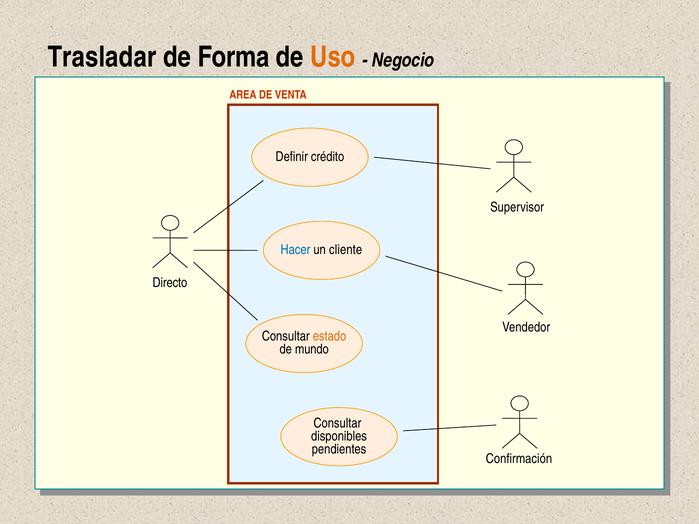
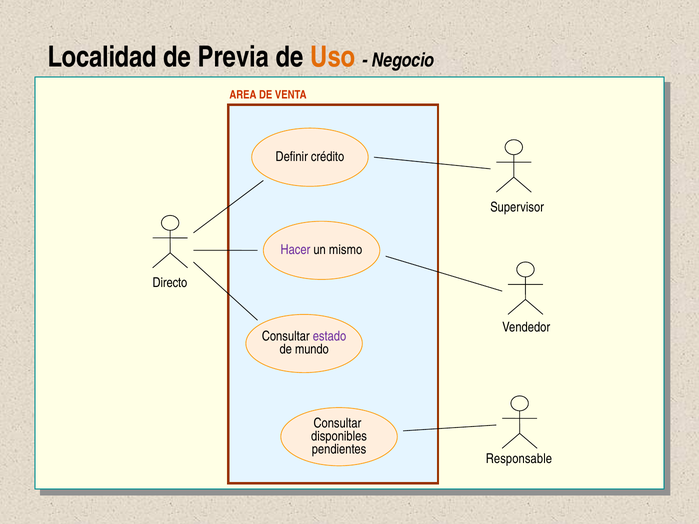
Trasladar: Trasladar -> Localidad (102, 57)
Forma: Forma -> Previa (233, 57)
Hacer colour: blue -> purple (295, 250)
cliente: cliente -> mismo (346, 250)
estado colour: orange -> purple (330, 337)
Confirmación: Confirmación -> Responsable (519, 459)
